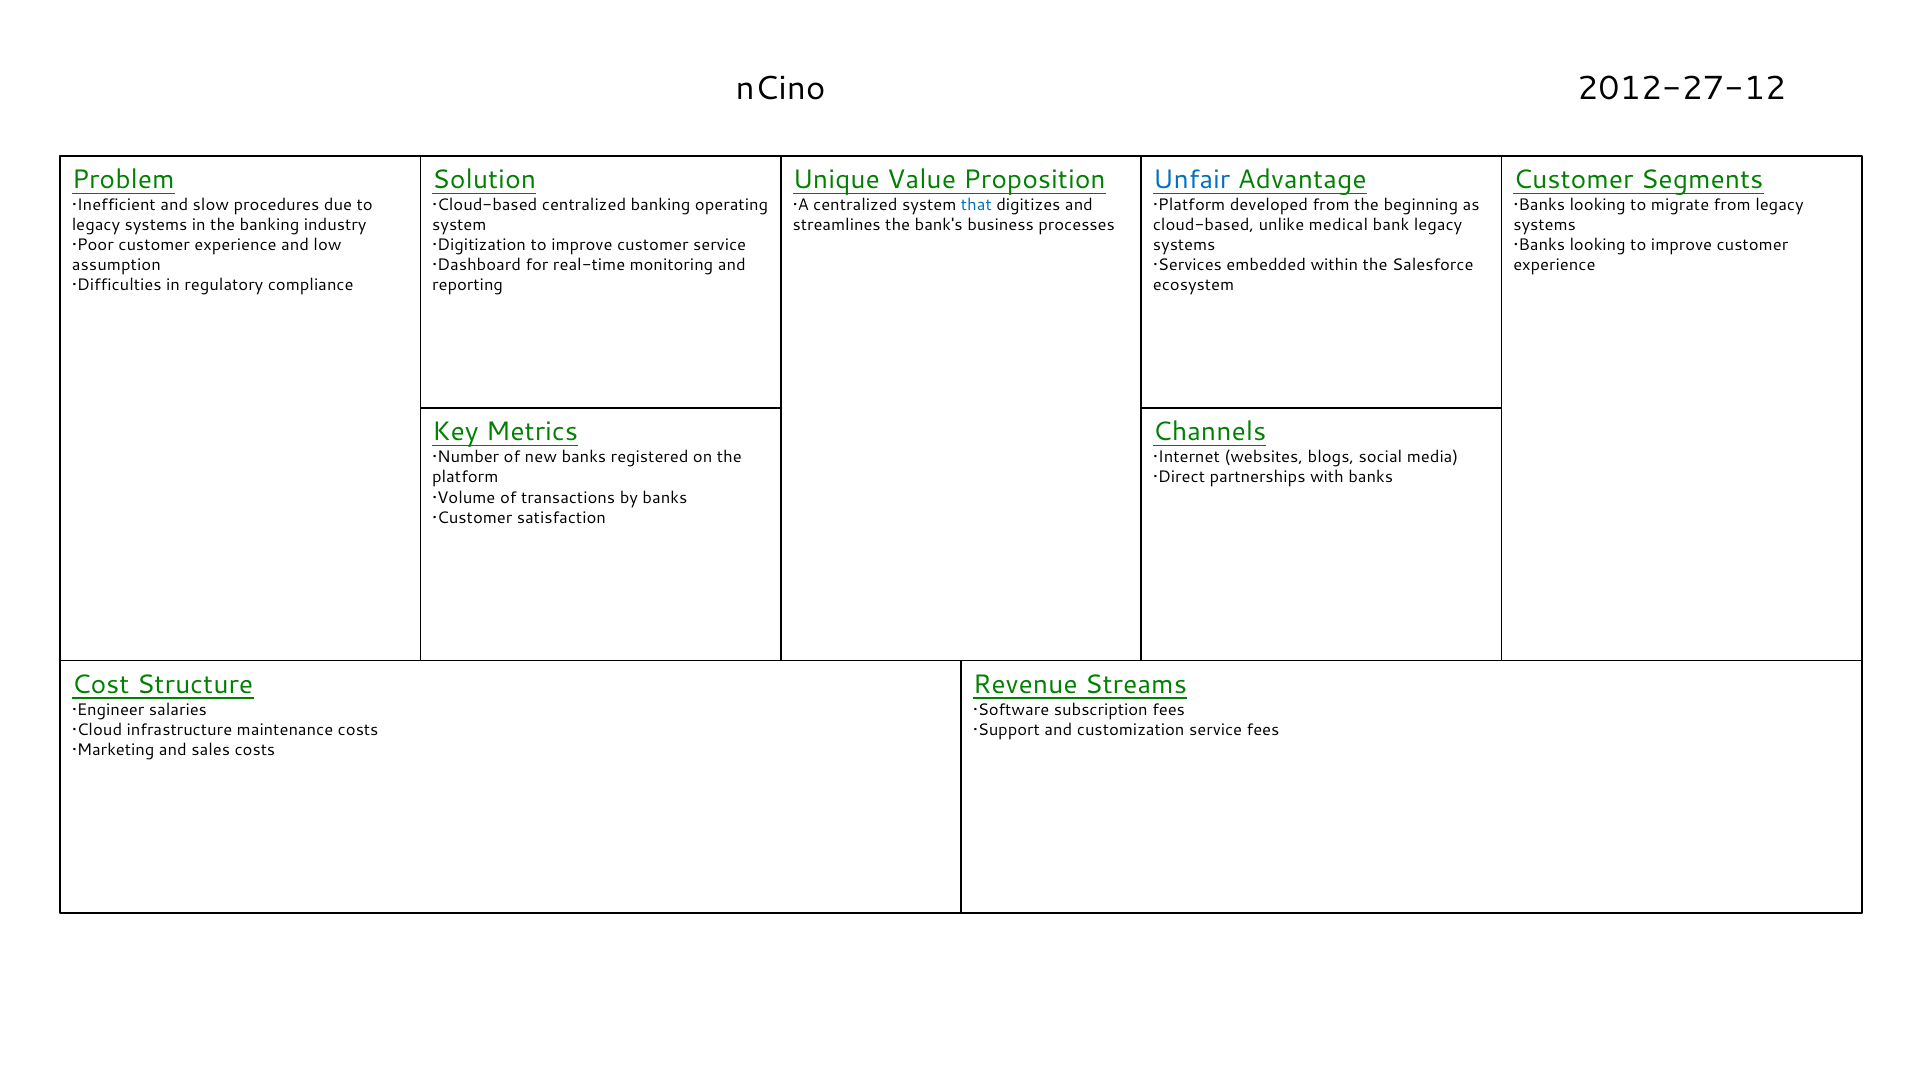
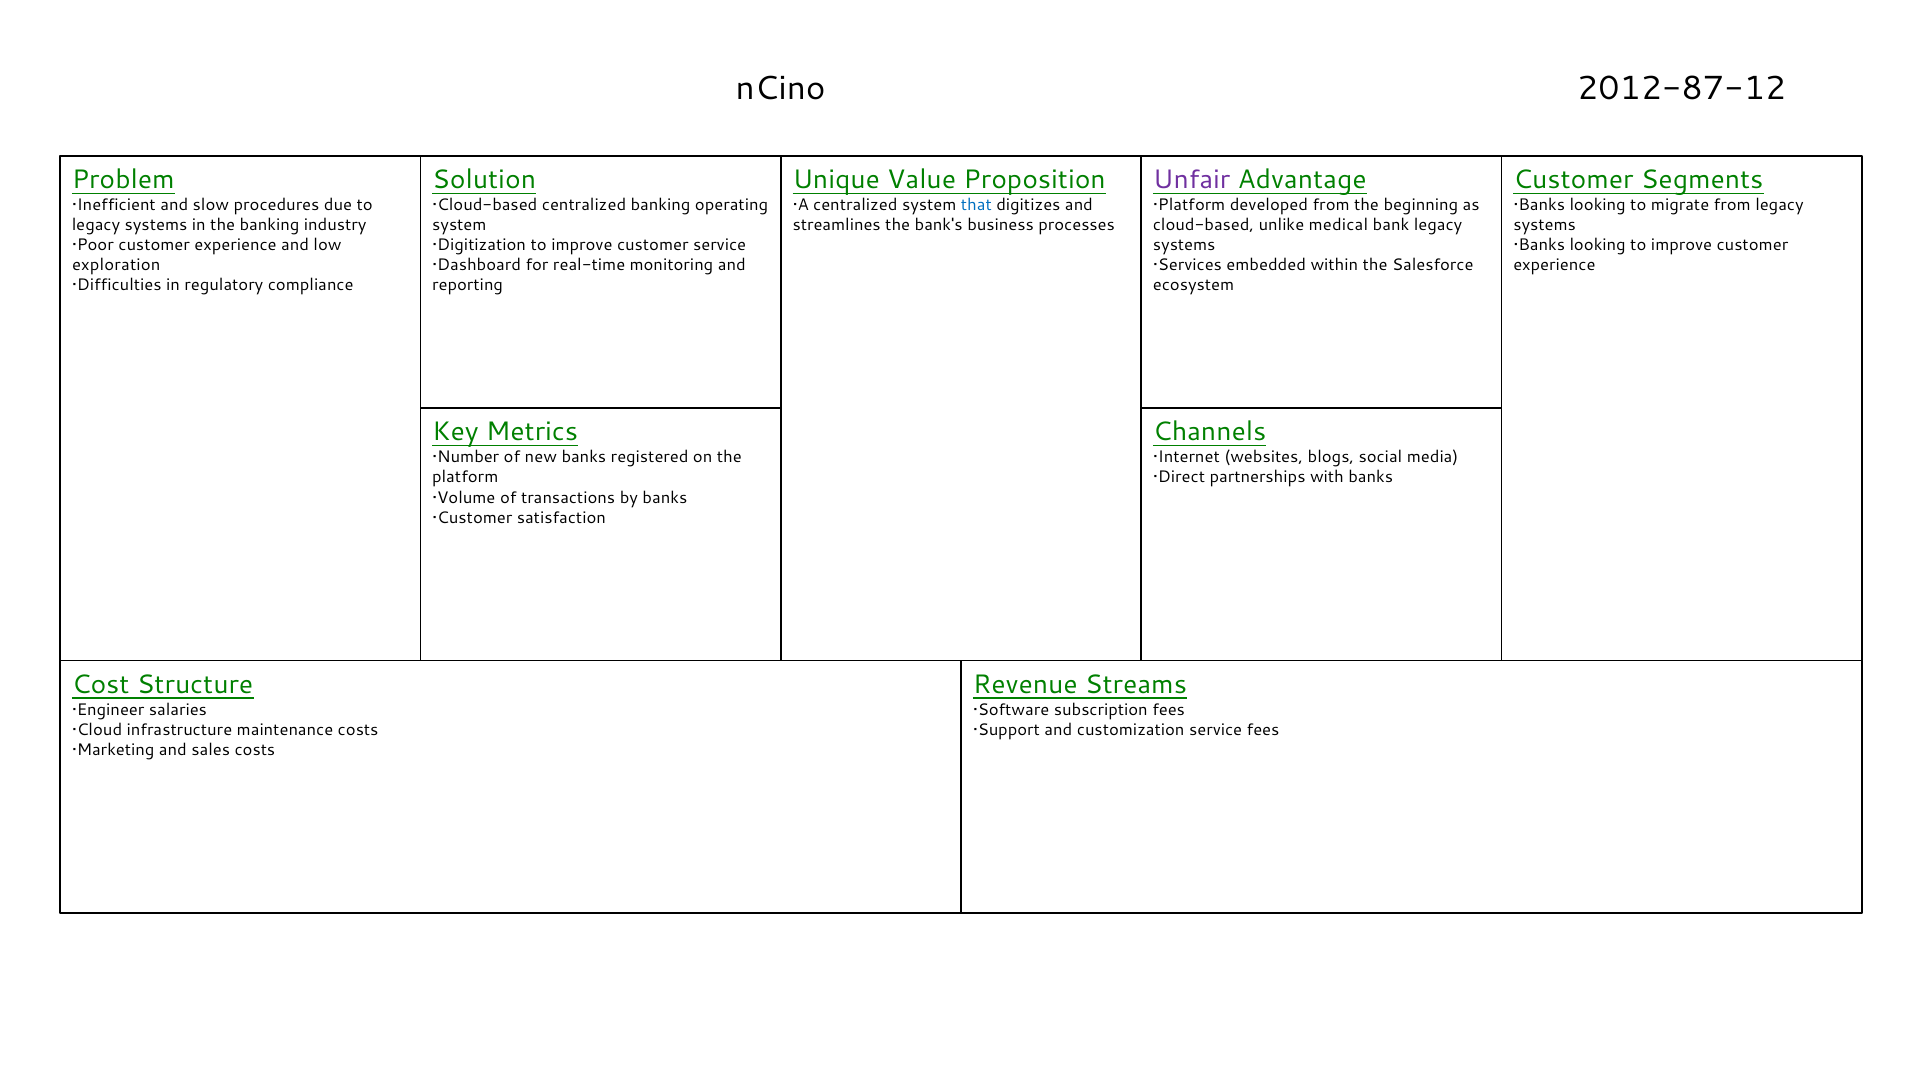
2012-27-12: 2012-27-12 -> 2012-87-12 (1682, 88)
Unfair colour: blue -> purple (1192, 180)
assumption: assumption -> exploration (116, 265)
